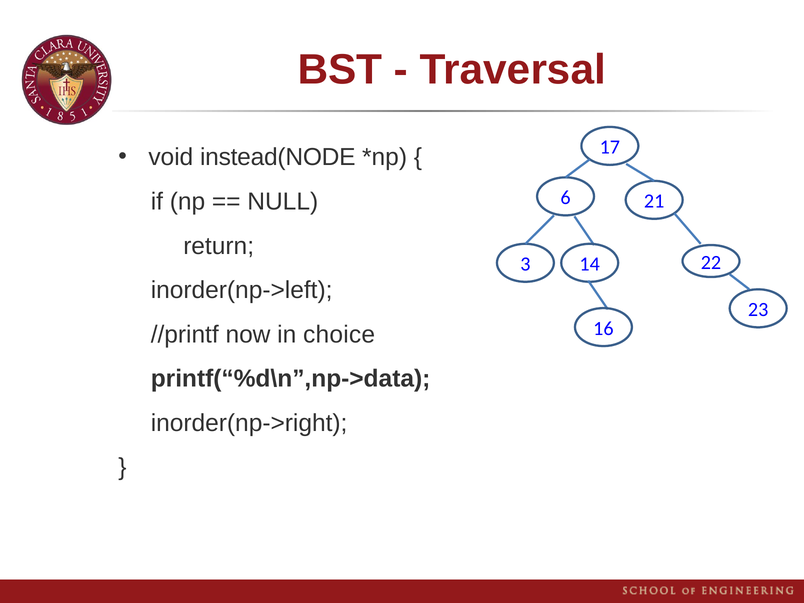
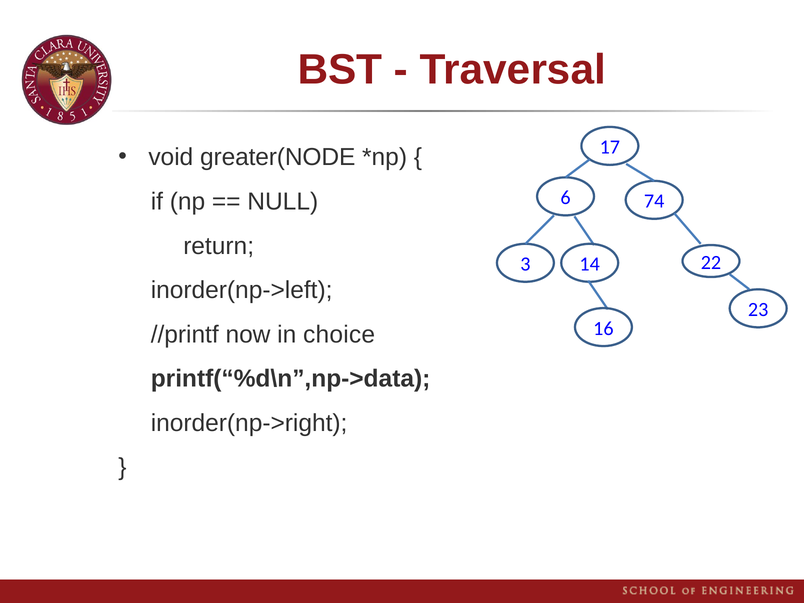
instead(NODE: instead(NODE -> greater(NODE (278, 157)
21: 21 -> 74 (654, 201)
